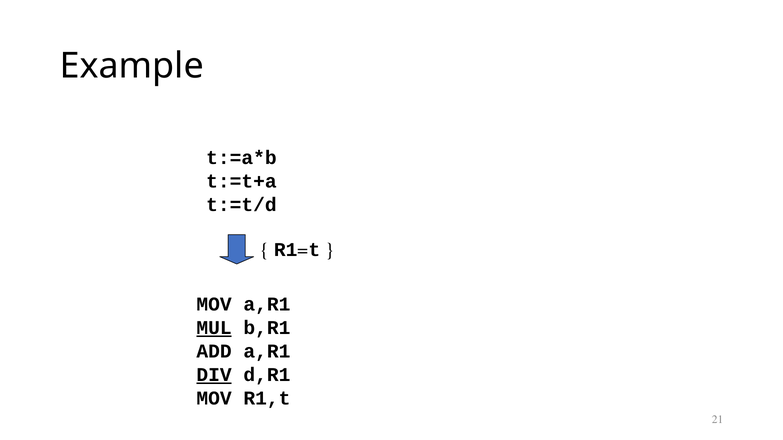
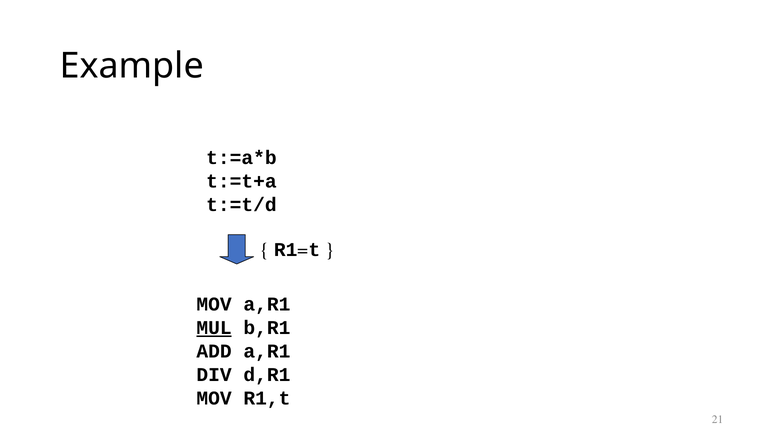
DIV underline: present -> none (214, 375)
